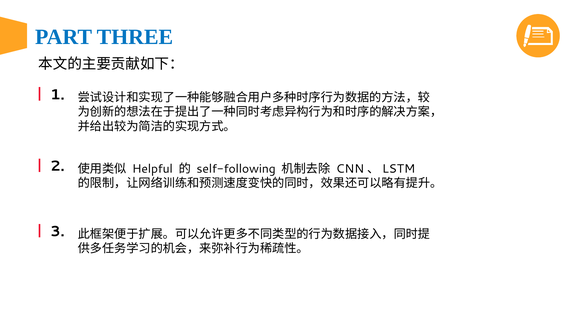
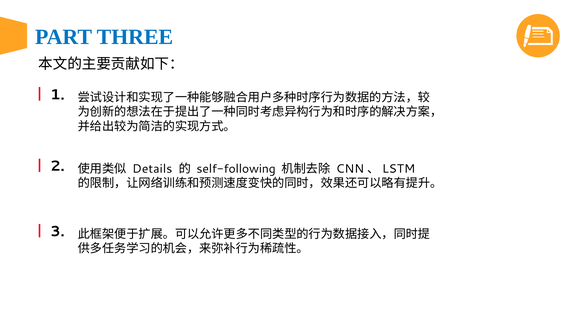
Helpful: Helpful -> Details (152, 169)
